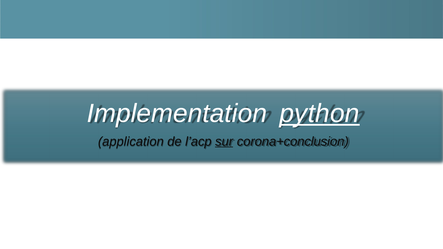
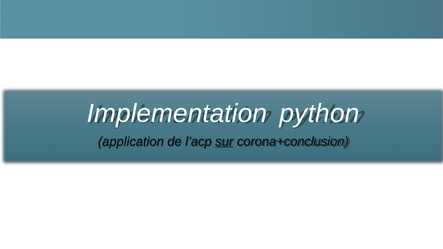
python underline: present -> none (319, 114)
